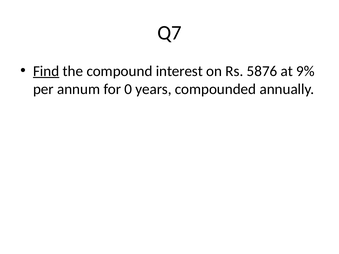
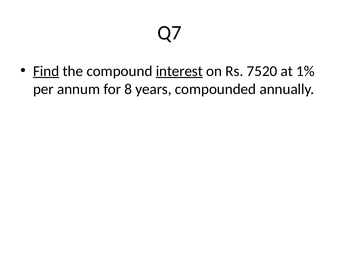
interest underline: none -> present (179, 71)
5876: 5876 -> 7520 (262, 71)
9%: 9% -> 1% (305, 71)
0: 0 -> 8 (128, 89)
